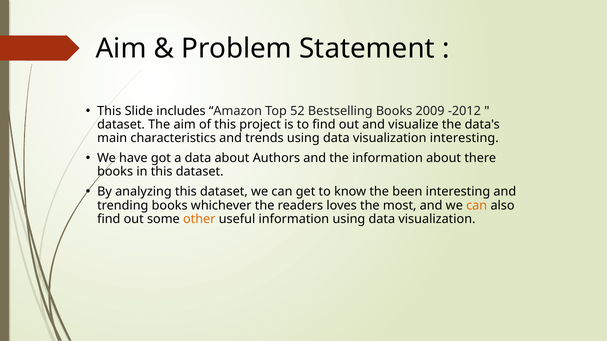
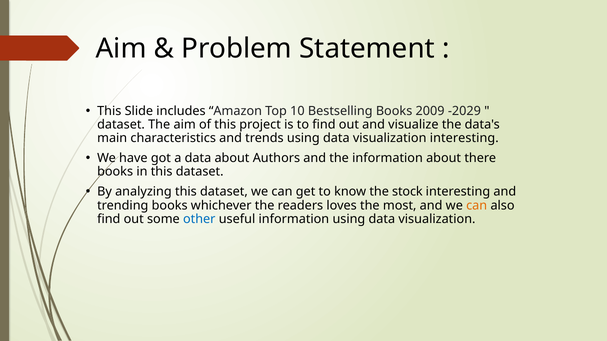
52: 52 -> 10 (297, 111)
-2012: -2012 -> -2029 (464, 111)
been: been -> stock (407, 192)
other colour: orange -> blue (199, 219)
